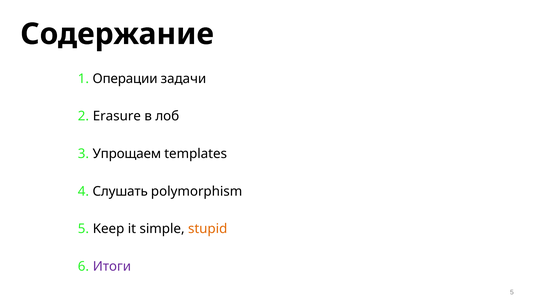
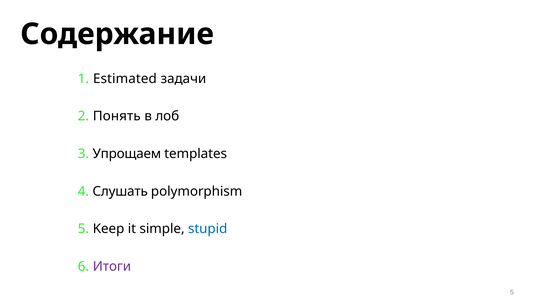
Операции: Операции -> Estimated (125, 79)
Erasure: Erasure -> Понять (117, 116)
stupid colour: orange -> blue (208, 229)
